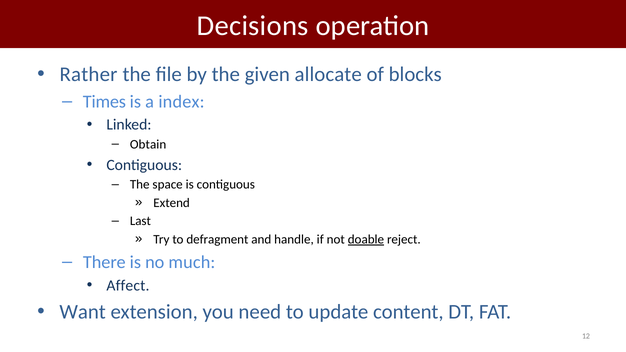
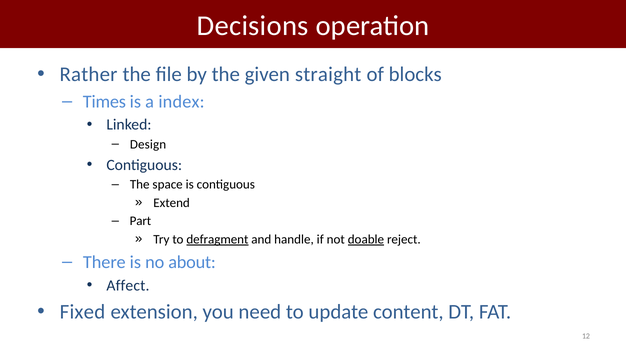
allocate: allocate -> straight (328, 75)
Obtain: Obtain -> Design (148, 144)
Last: Last -> Part (140, 221)
defragment underline: none -> present (217, 239)
much: much -> about (192, 262)
Want: Want -> Fixed (83, 312)
